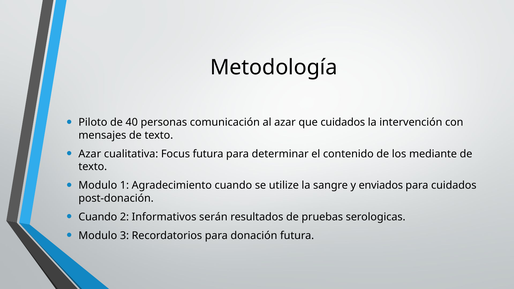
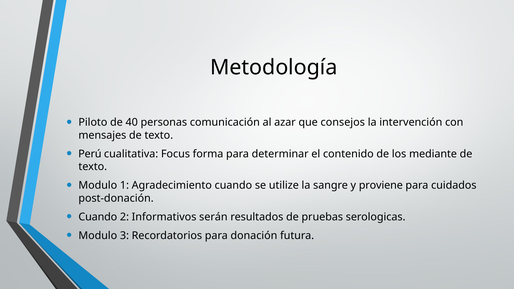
que cuidados: cuidados -> consejos (343, 122)
Azar: Azar -> Perú (90, 154)
Focus futura: futura -> forma (208, 154)
enviados: enviados -> proviene (381, 185)
